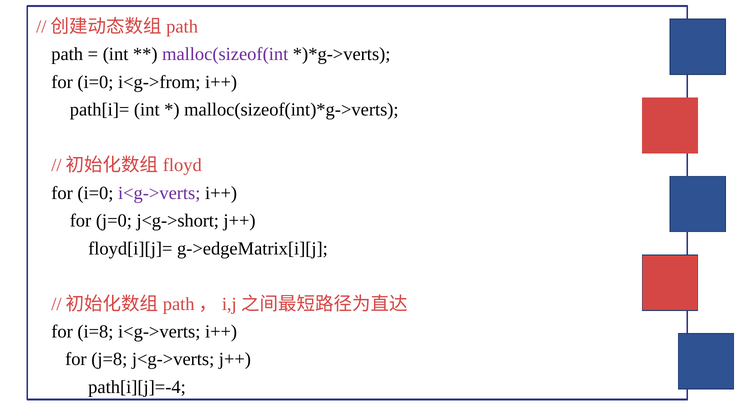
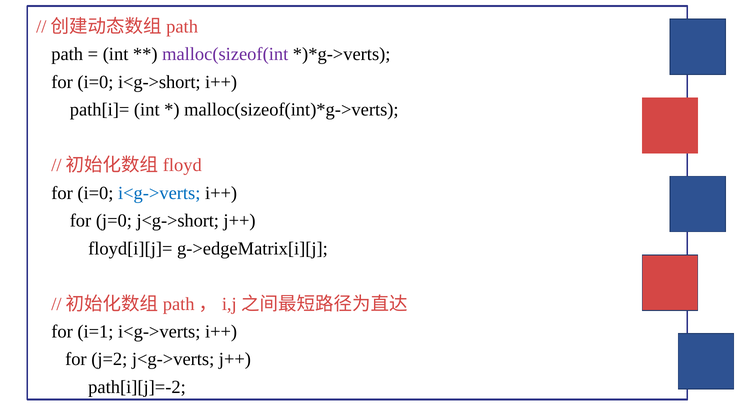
i<g->from: i<g->from -> i<g->short (159, 82)
i<g->verts colour: purple -> blue (159, 193)
i=8: i=8 -> i=1 (95, 331)
j=8: j=8 -> j=2 (109, 359)
path[i][j]=-4: path[i][j]=-4 -> path[i][j]=-2 (137, 387)
